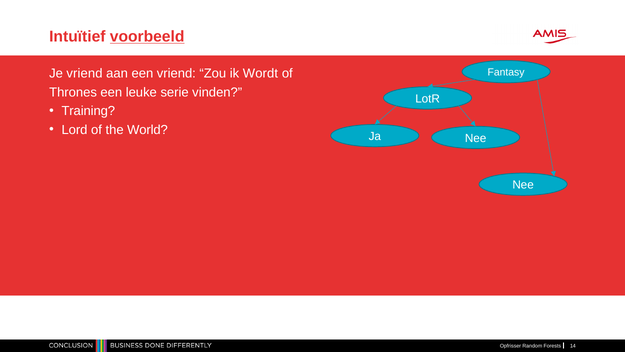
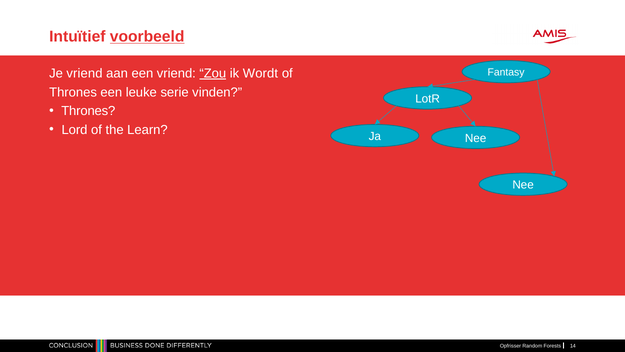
Zou underline: none -> present (213, 73)
Training: Training -> Thrones (88, 111)
World: World -> Learn (147, 130)
